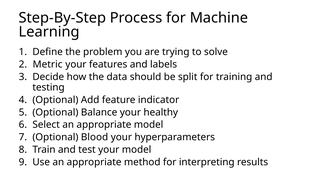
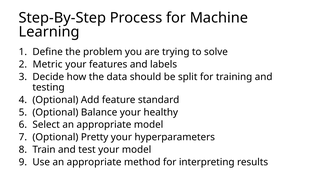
indicator: indicator -> standard (159, 100)
Blood: Blood -> Pretty (95, 137)
